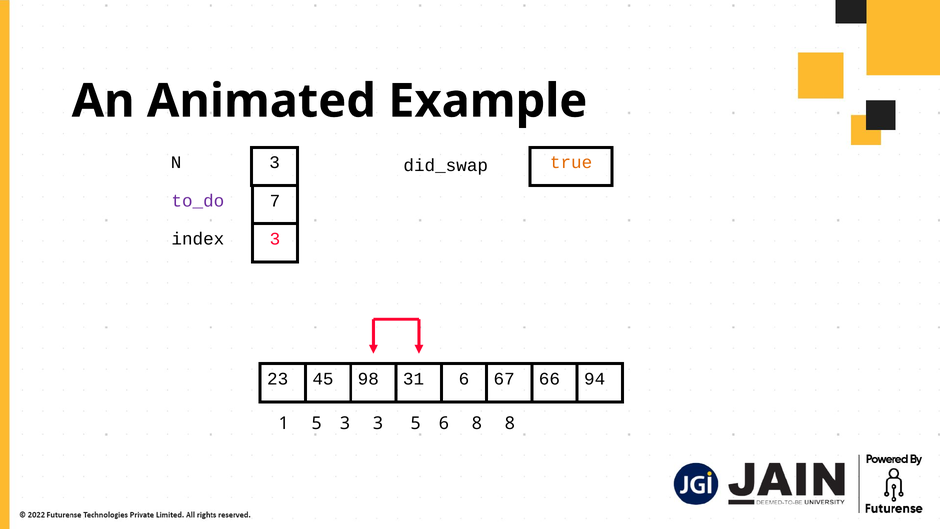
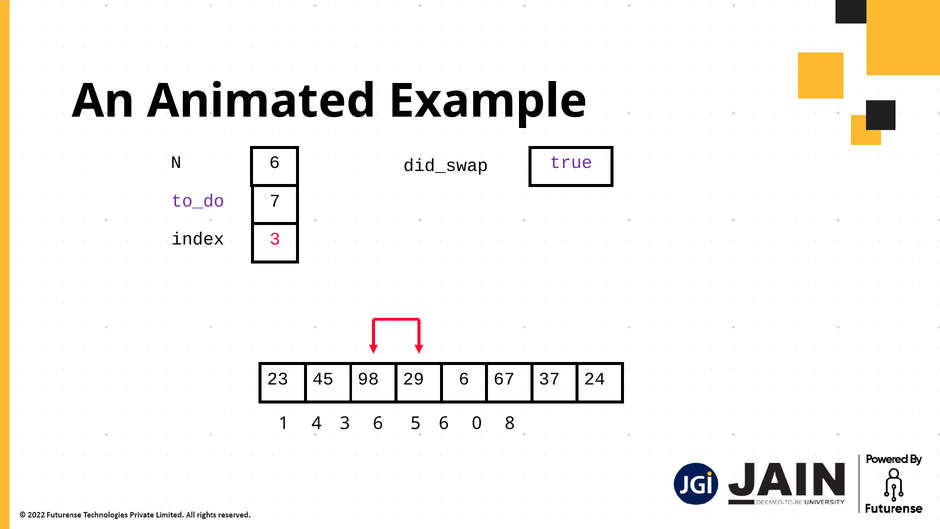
N 3: 3 -> 6 (275, 162)
true colour: orange -> purple (571, 162)
31: 31 -> 29 (414, 379)
66: 66 -> 37 (549, 379)
94: 94 -> 24 (595, 379)
1 5: 5 -> 4 (317, 423)
3 3: 3 -> 6 (378, 423)
6 8: 8 -> 0 (477, 423)
